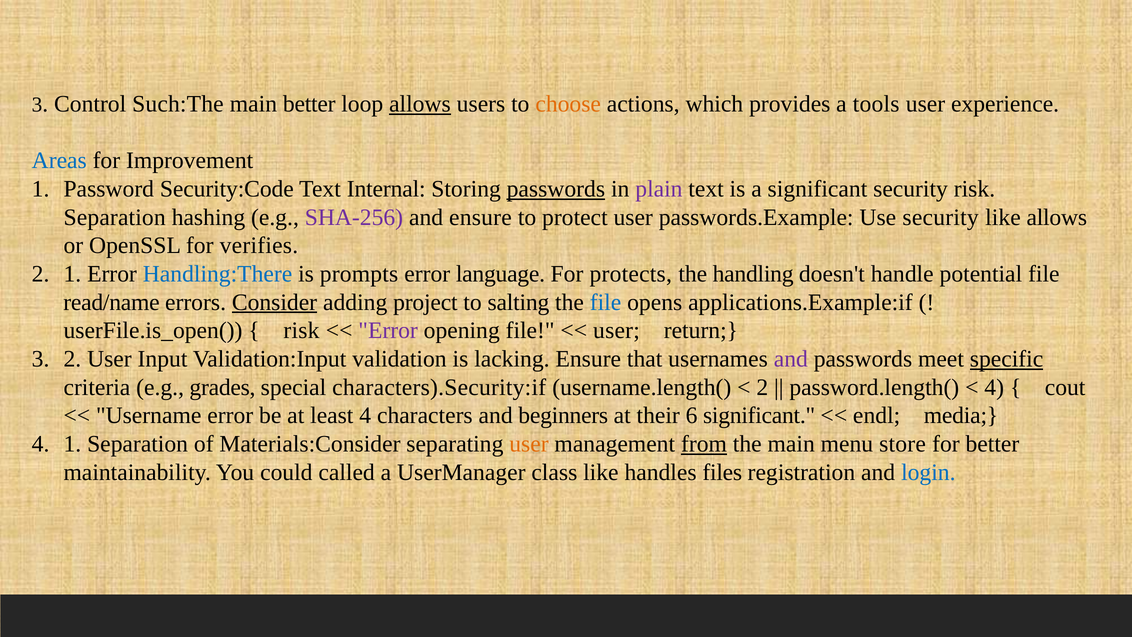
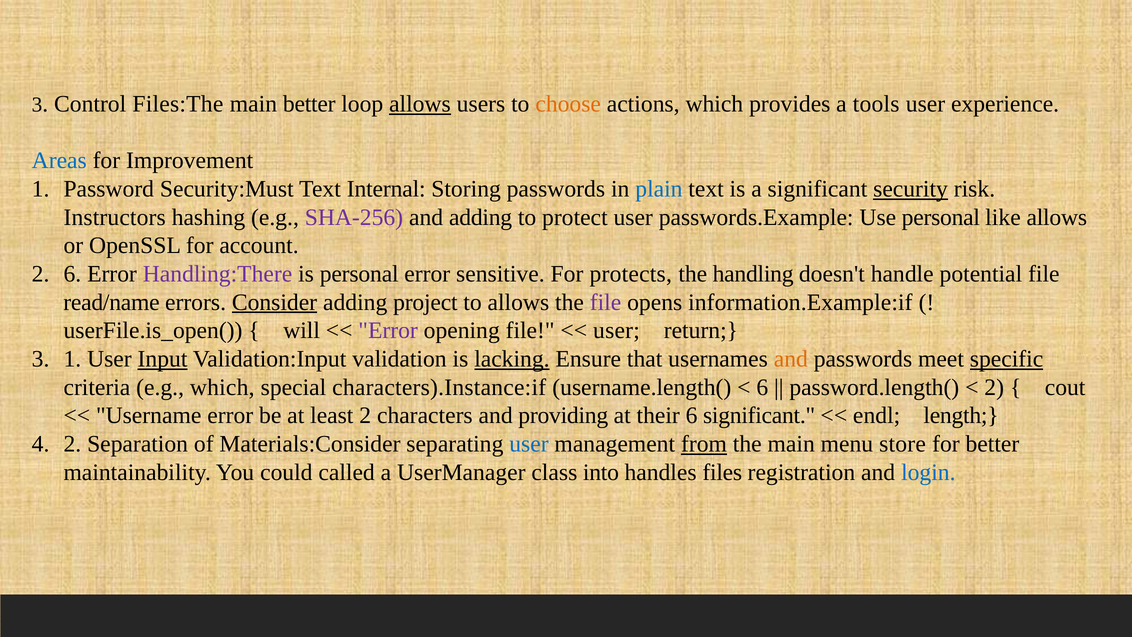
Such:The: Such:The -> Files:The (178, 104)
Security:Code: Security:Code -> Security:Must (227, 189)
passwords underline: present -> none (556, 189)
plain colour: purple -> blue (659, 189)
security underline: none -> present (911, 189)
Separation: Separation -> Instructors (115, 217)
and ensure: ensure -> adding (481, 217)
Use security: security -> personal (941, 217)
verifies: verifies -> account (259, 246)
2 1: 1 -> 6 (72, 274)
Handling:There colour: blue -> purple (218, 274)
is prompts: prompts -> personal (359, 274)
language: language -> sensitive (500, 274)
to salting: salting -> allows (518, 302)
file colour: blue -> purple (606, 302)
applications.Example:if: applications.Example:if -> information.Example:if (800, 302)
risk: risk -> will (302, 330)
3 2: 2 -> 1 (72, 359)
Input underline: none -> present (163, 359)
lacking underline: none -> present (512, 359)
and colour: purple -> orange (791, 359)
e.g grades: grades -> which (222, 387)
characters).Security:if: characters).Security:if -> characters).Instance:if (439, 387)
2: 2 -> 6 (762, 387)
4: 4 -> 2 (994, 387)
least 4: 4 -> 2 (365, 415)
beginners: beginners -> providing (563, 415)
media: media -> length (961, 415)
4 1: 1 -> 2 (72, 444)
user colour: orange -> blue (529, 444)
class like: like -> into (601, 472)
